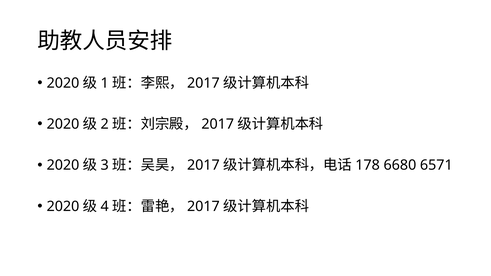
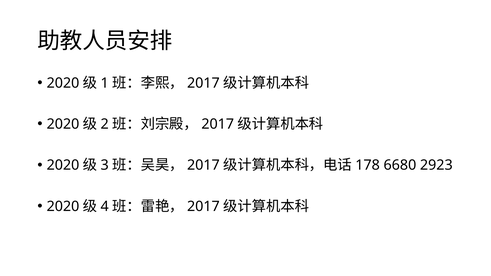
6571: 6571 -> 2923 (436, 165)
